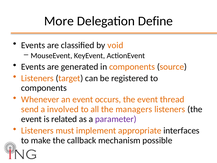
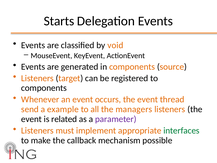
More: More -> Starts (59, 21)
Delegation Define: Define -> Events (155, 21)
involved: involved -> example (63, 109)
interfaces colour: black -> green (181, 130)
